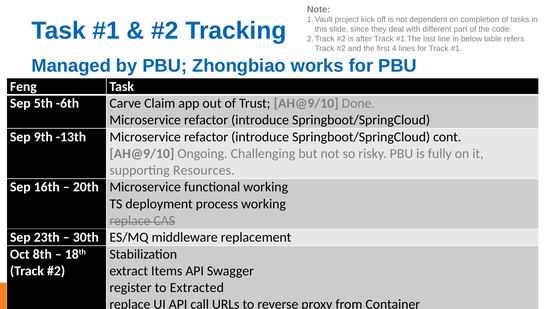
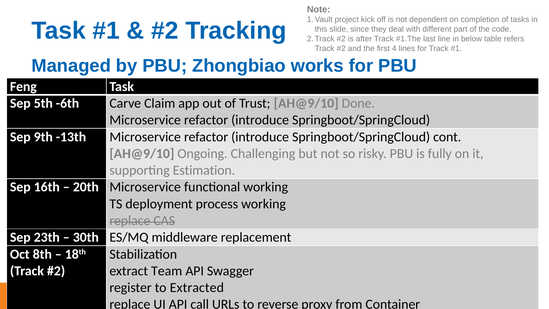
Resources: Resources -> Estimation (204, 170)
Items: Items -> Team (167, 271)
